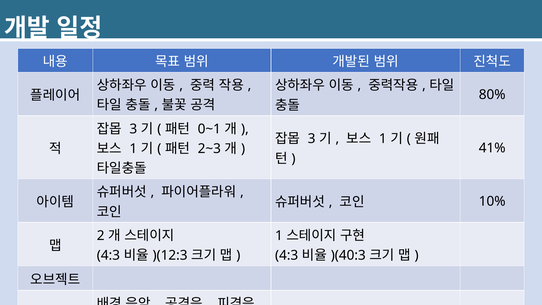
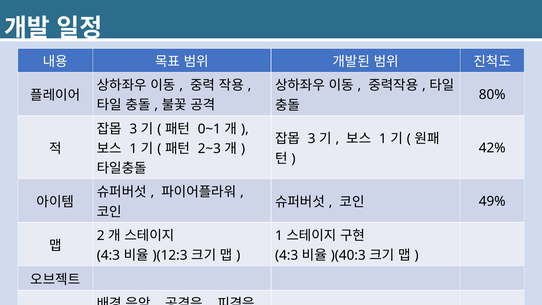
41%: 41% -> 42% (492, 148)
10%: 10% -> 49% (492, 201)
